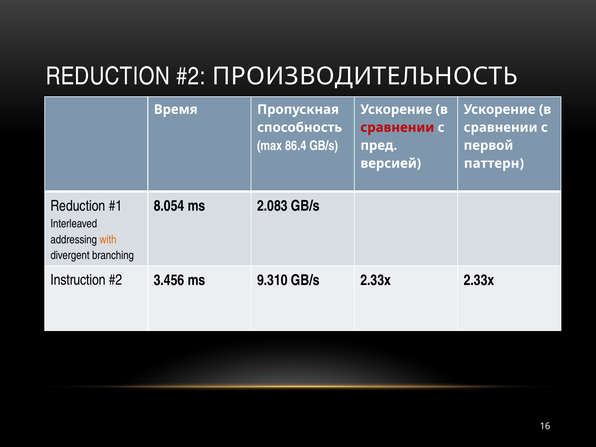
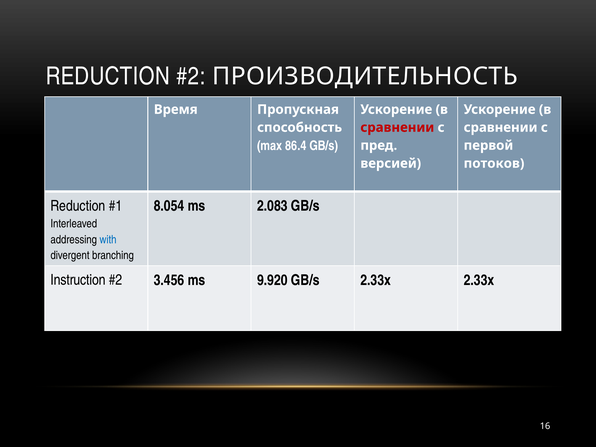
паттерн: паттерн -> потоков (494, 163)
with colour: orange -> blue (108, 240)
9.310: 9.310 -> 9.920 (272, 280)
